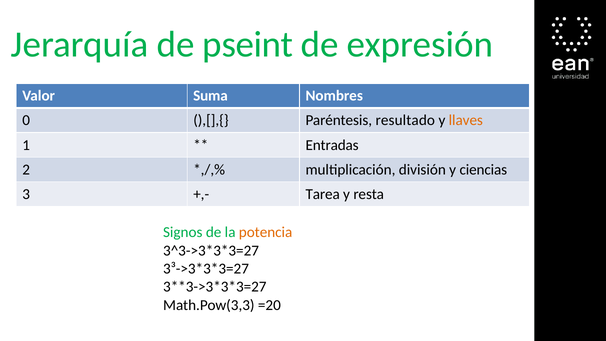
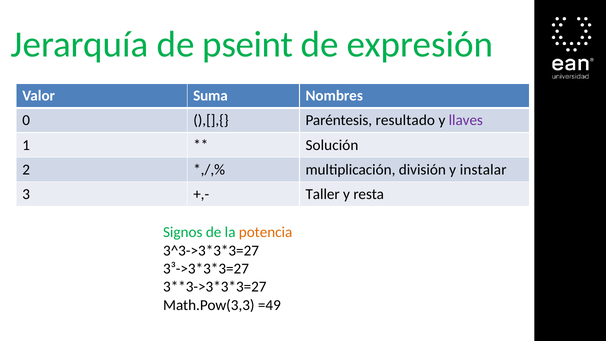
llaves colour: orange -> purple (466, 120)
Entradas: Entradas -> Solución (332, 145)
ciencias: ciencias -> instalar (483, 170)
Tarea: Tarea -> Taller (323, 194)
=20: =20 -> =49 (269, 305)
